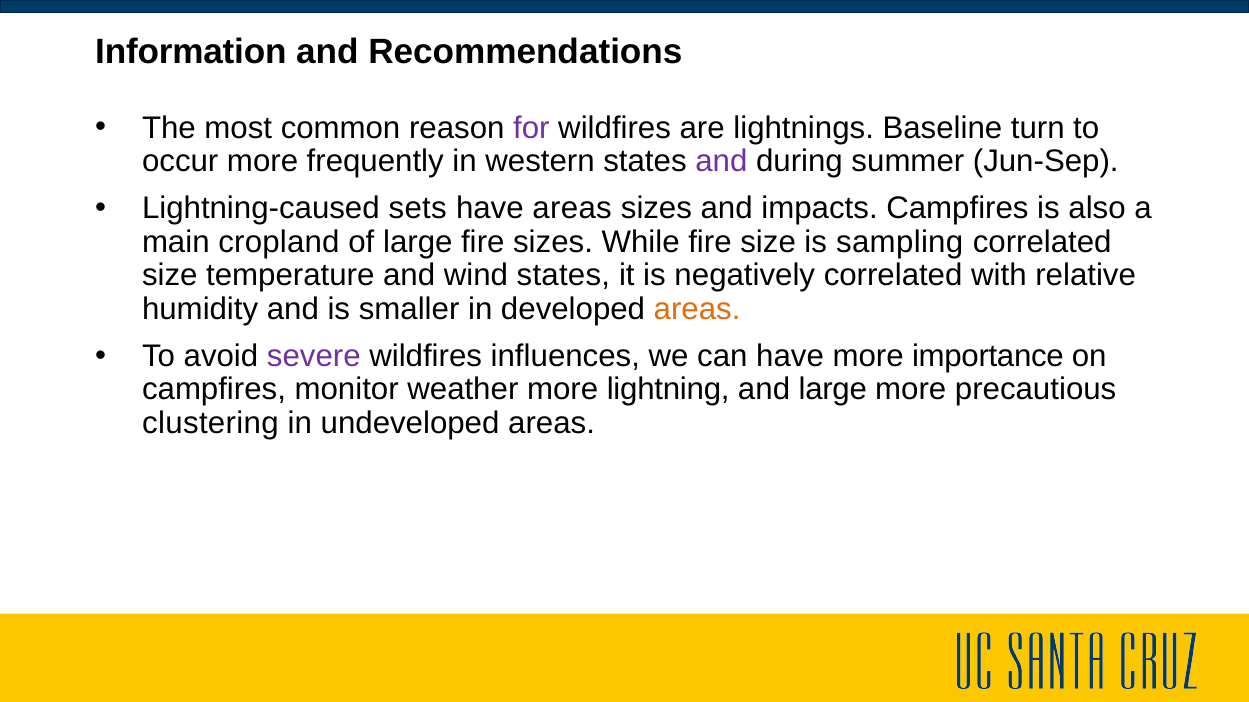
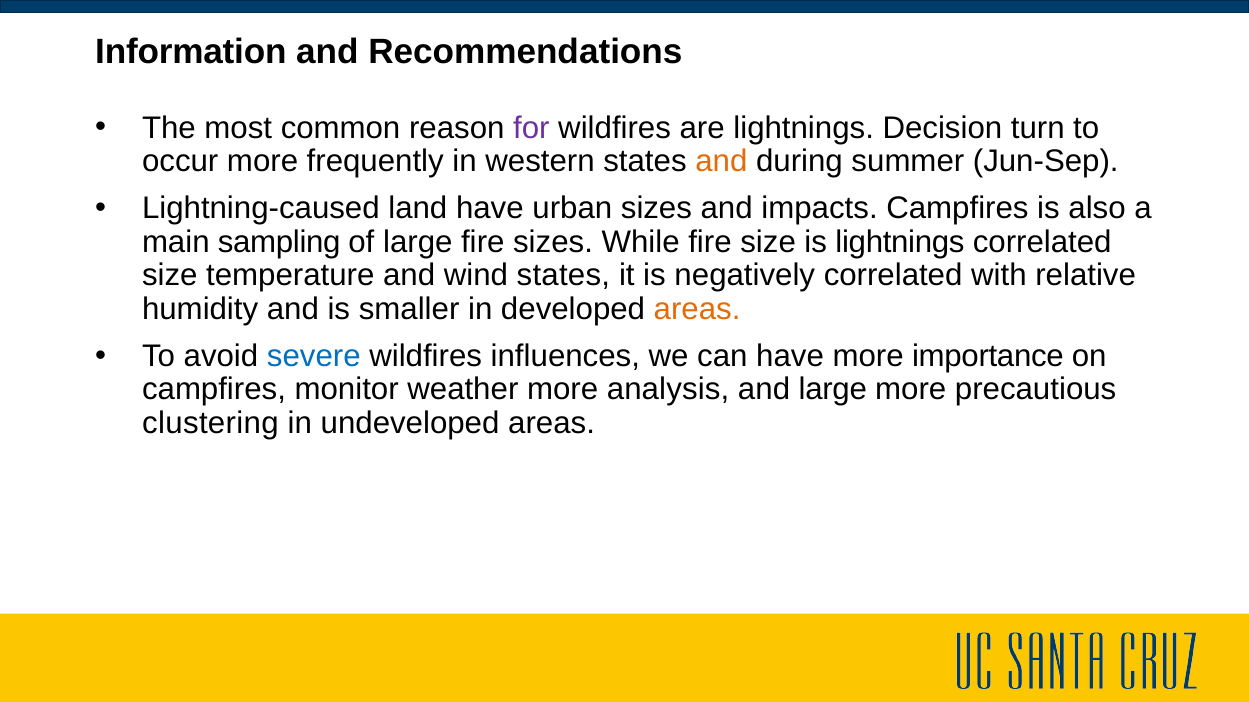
Baseline: Baseline -> Decision (942, 128)
and colour: purple -> orange (721, 162)
sets: sets -> land (418, 208)
have areas: areas -> urban (572, 208)
cropland: cropland -> sampling (279, 242)
is sampling: sampling -> lightnings (900, 242)
severe colour: purple -> blue (314, 356)
lightning: lightning -> analysis (668, 390)
